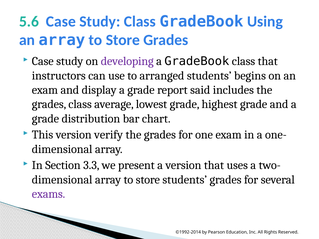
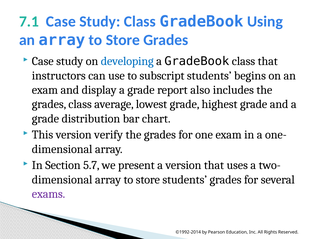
5.6: 5.6 -> 7.1 (29, 22)
developing colour: purple -> blue (127, 61)
arranged: arranged -> subscript (162, 76)
said: said -> also (200, 90)
3.3: 3.3 -> 5.7 (91, 165)
